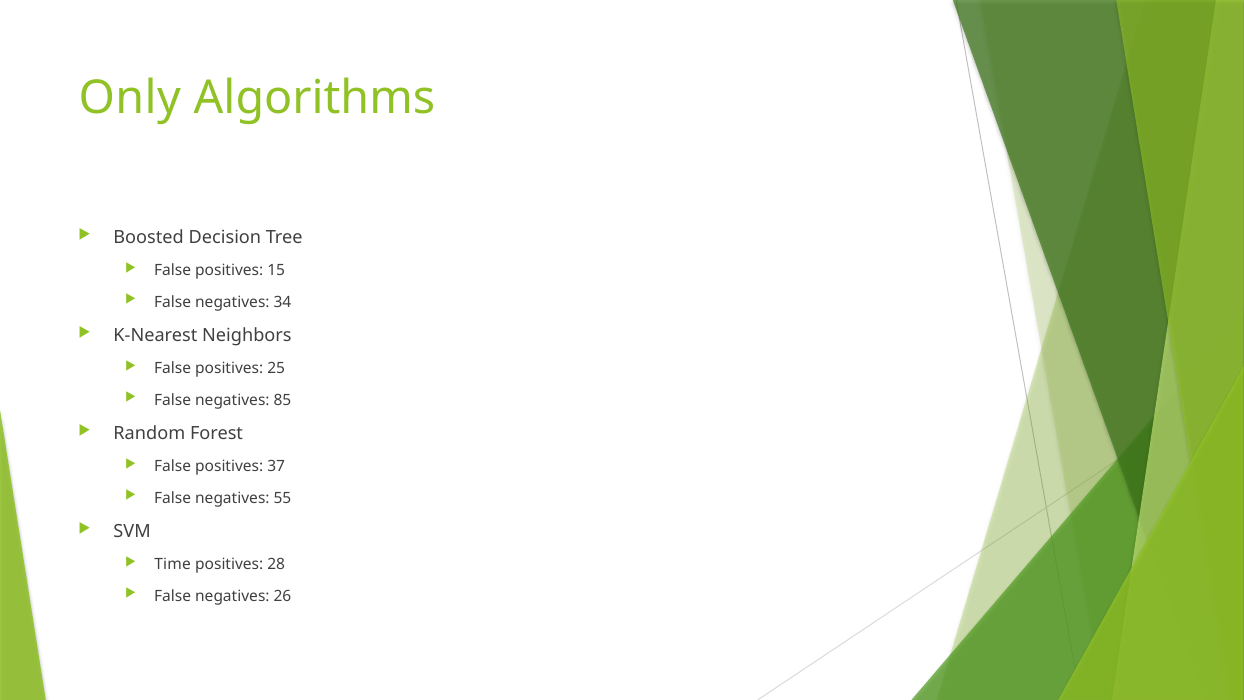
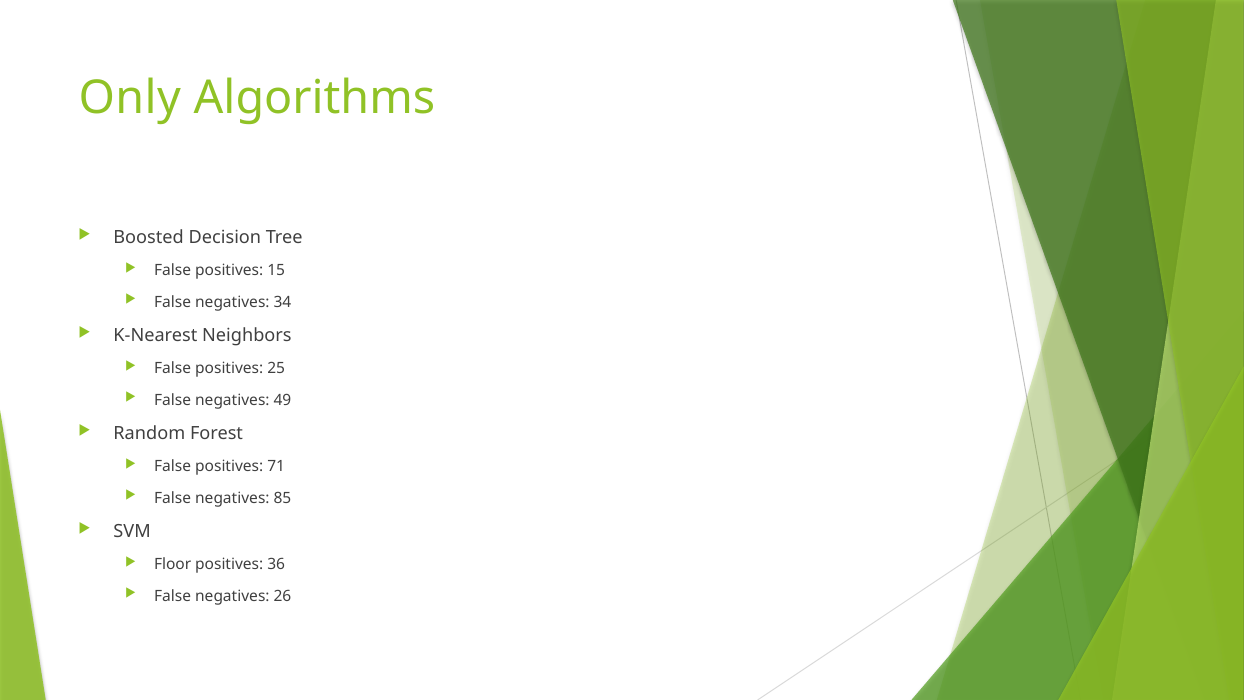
85: 85 -> 49 (282, 400)
37: 37 -> 71 (276, 466)
55: 55 -> 85 (282, 498)
Time: Time -> Floor (173, 564)
28: 28 -> 36 (276, 564)
